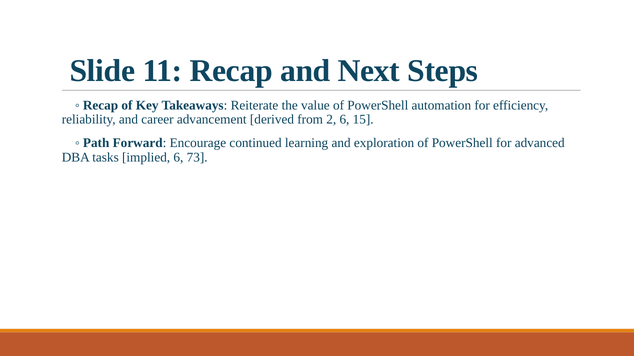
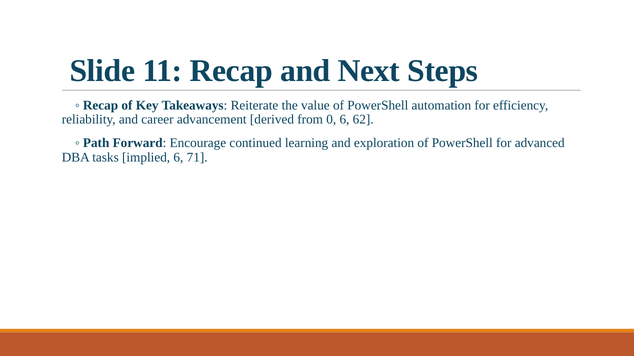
2: 2 -> 0 (331, 120)
15: 15 -> 62 (363, 120)
73: 73 -> 71 (197, 157)
